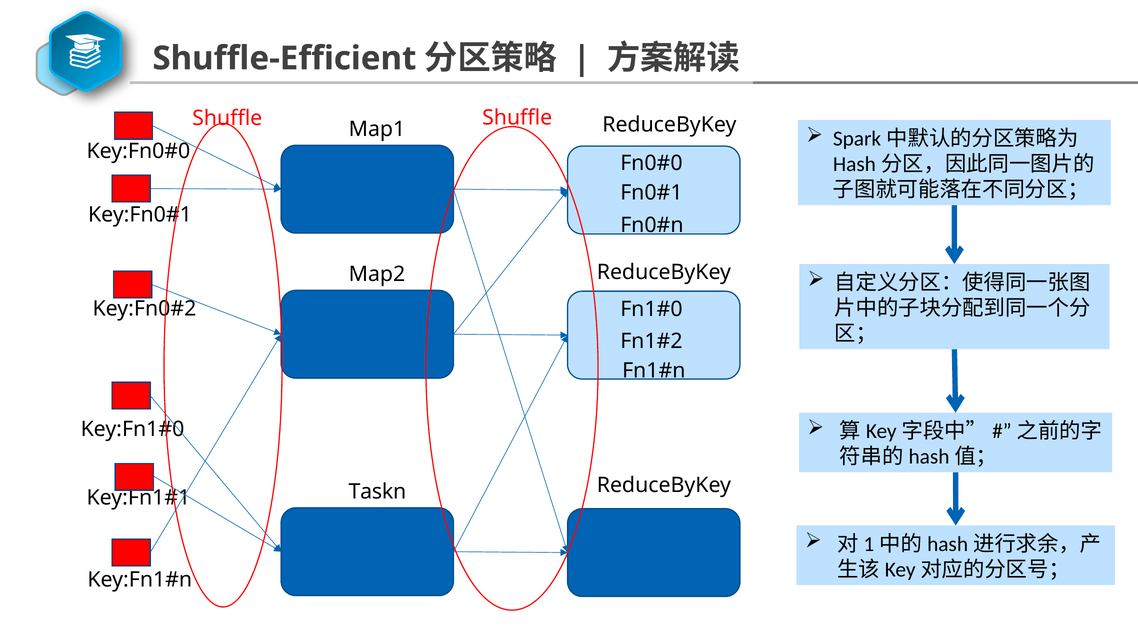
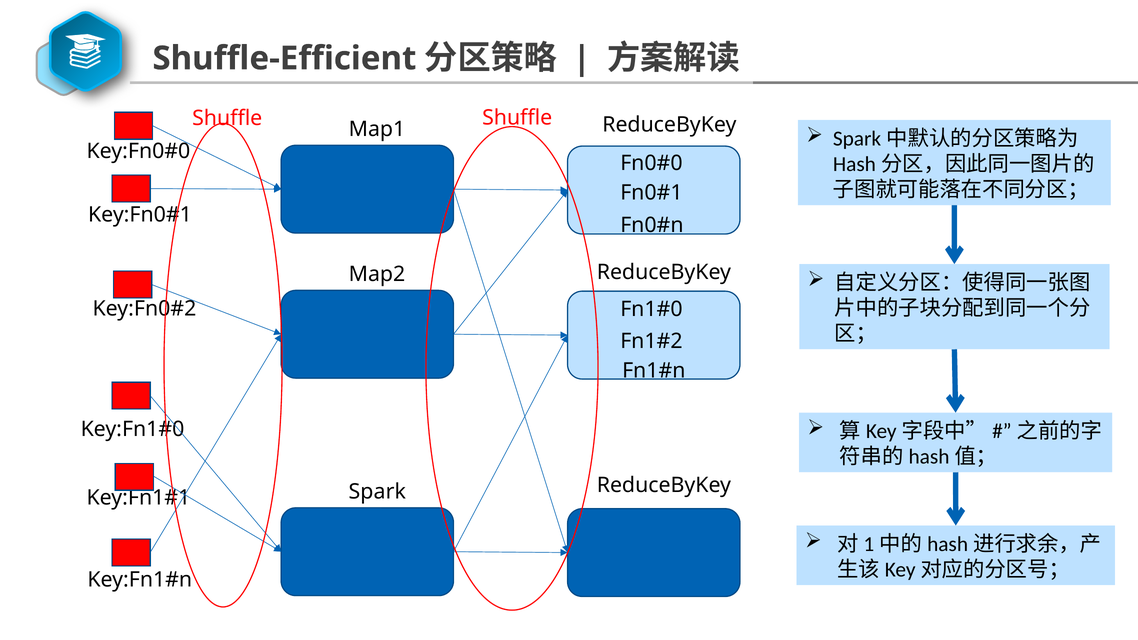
Taskn: Taskn -> Spark (377, 492)
